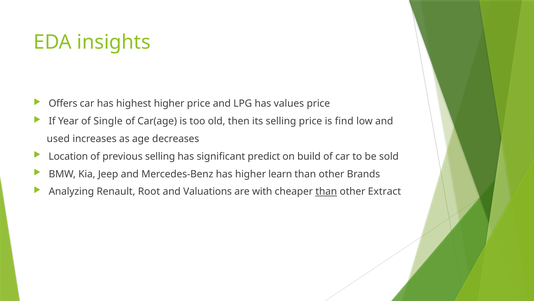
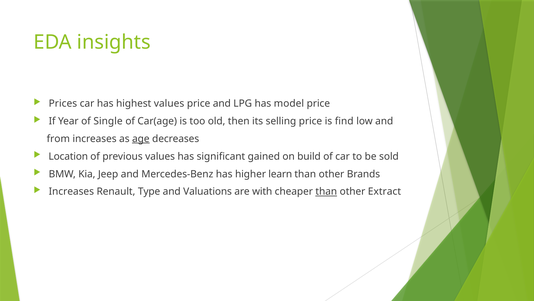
Offers: Offers -> Prices (63, 103)
highest higher: higher -> values (169, 103)
values: values -> model (289, 103)
used: used -> from (58, 139)
age underline: none -> present (141, 139)
previous selling: selling -> values (160, 156)
predict: predict -> gained (264, 156)
Analyzing: Analyzing -> Increases (71, 191)
Root: Root -> Type (149, 191)
